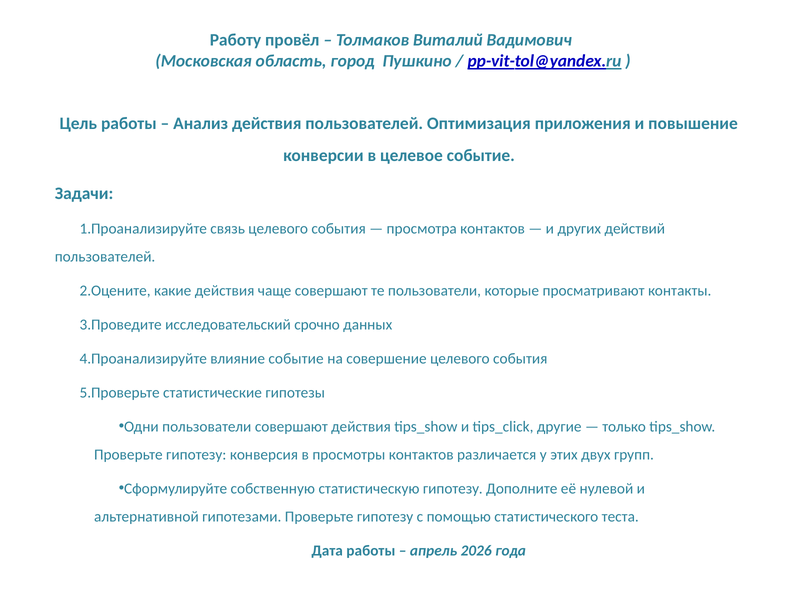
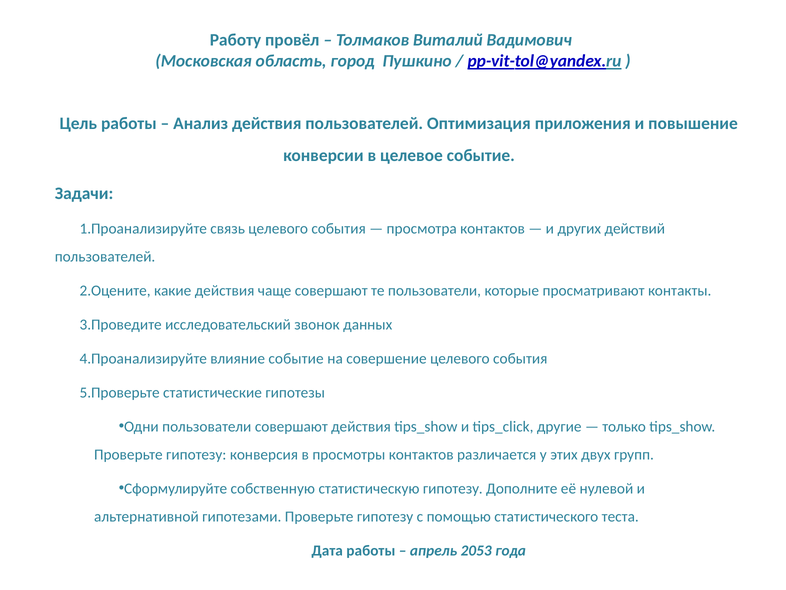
срочно: срочно -> звонок (317, 324)
2026: 2026 -> 2053 (476, 550)
